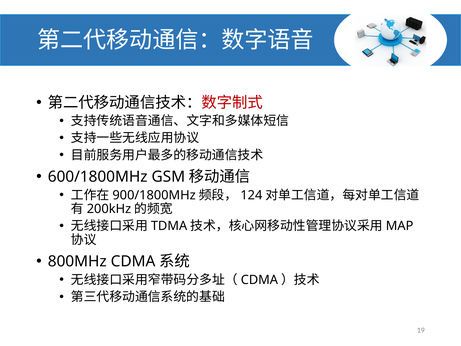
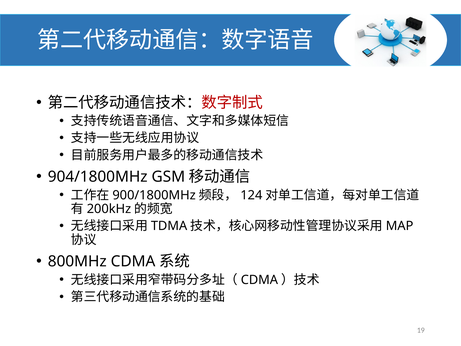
600/1800MHz: 600/1800MHz -> 904/1800MHz (98, 177)
